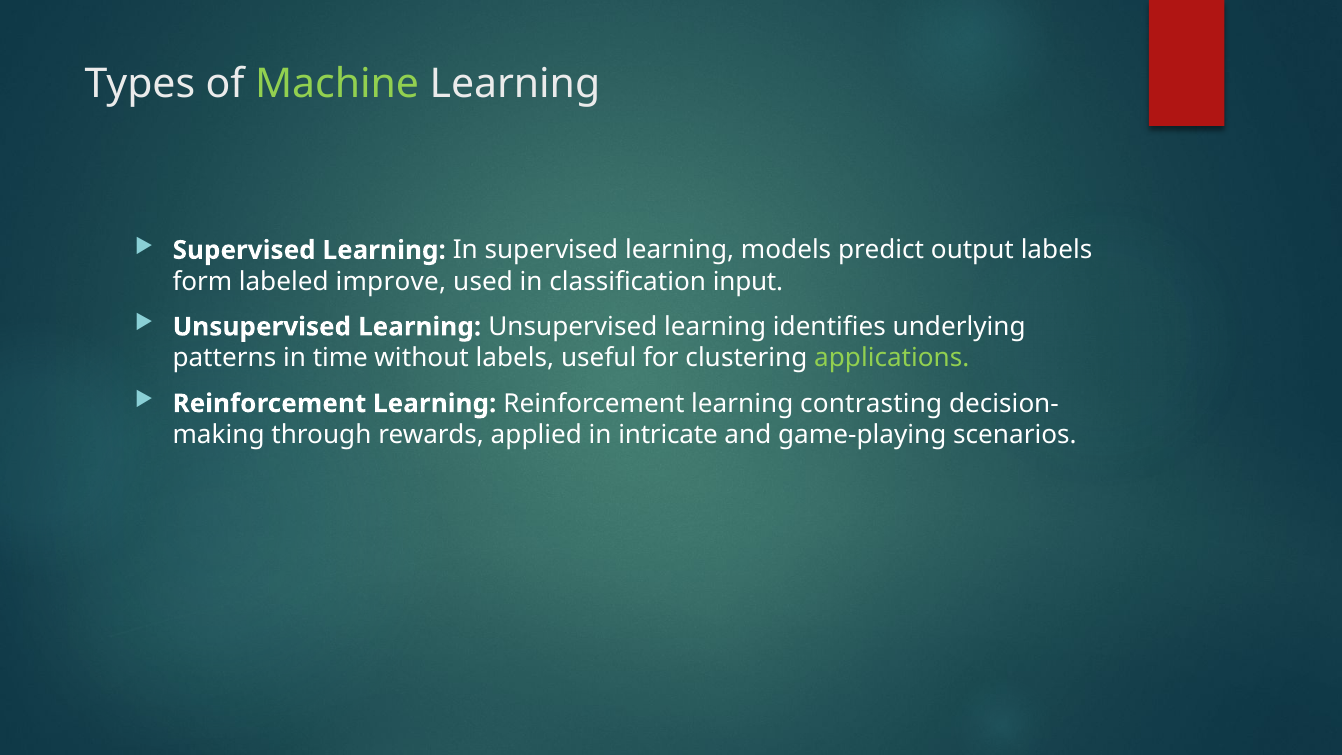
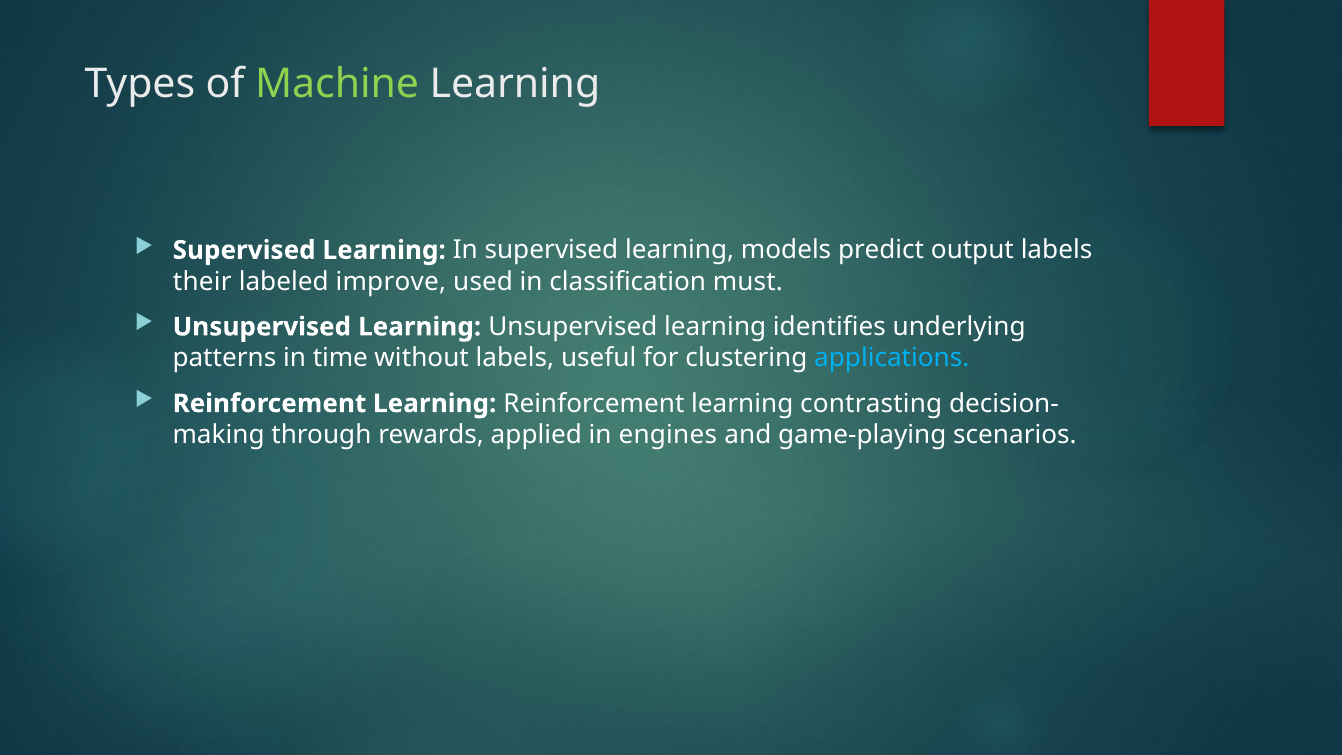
form: form -> their (202, 282)
input: input -> must (748, 282)
applications colour: light green -> light blue (892, 358)
intricate: intricate -> engines (668, 435)
